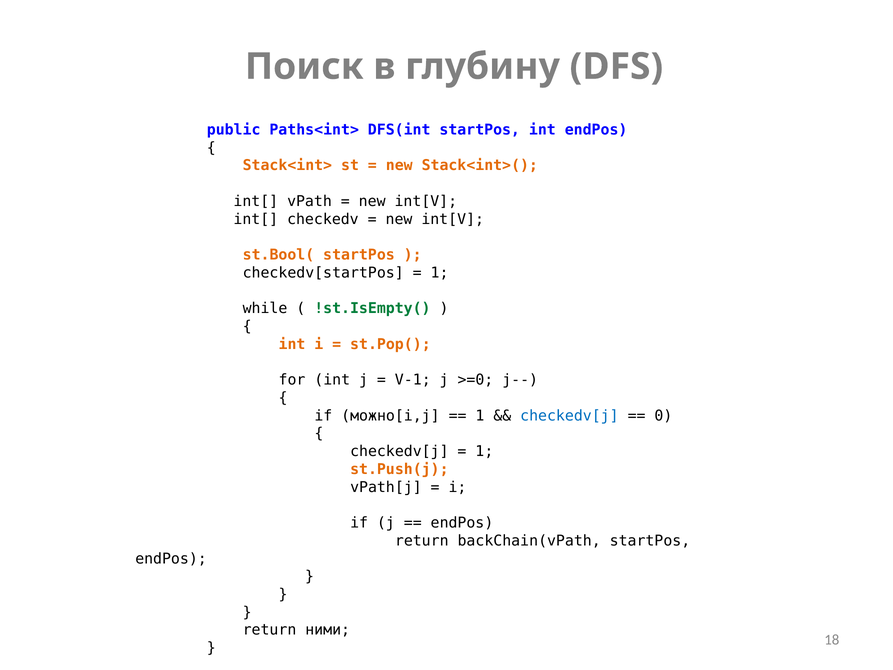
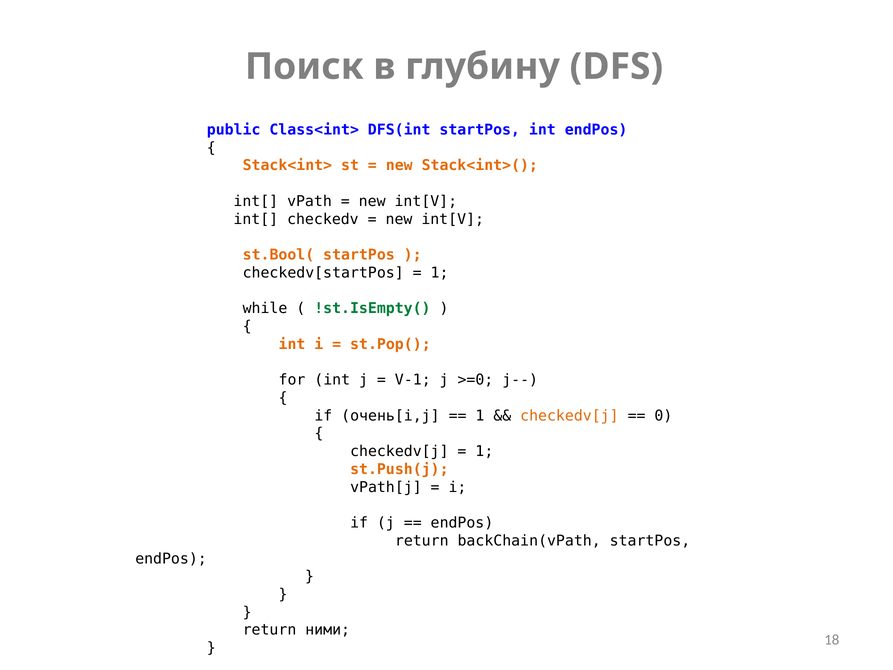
Paths<int>: Paths<int> -> Class<int> (314, 130)
можно[i,j: можно[i,j -> очень[i,j (390, 416)
checkedv[j colour: blue -> orange (569, 416)
